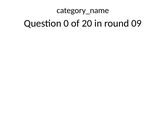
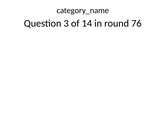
0: 0 -> 3 (66, 23)
20: 20 -> 14 (87, 23)
09: 09 -> 76 (136, 23)
